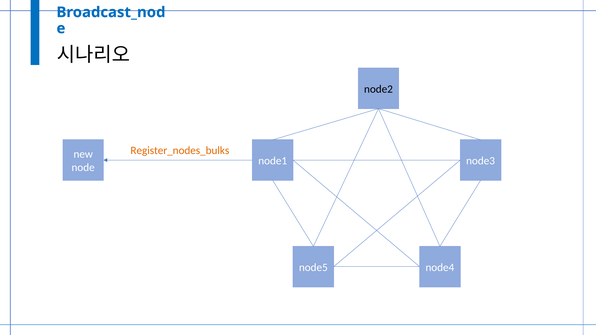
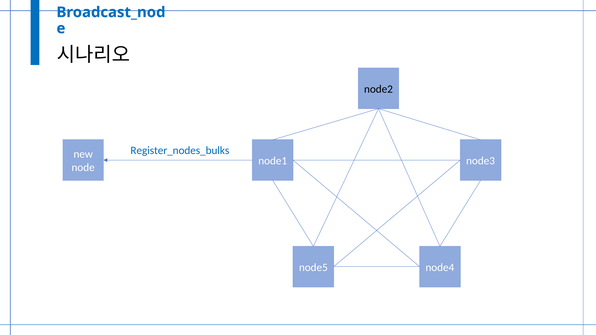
Register_nodes_bulks colour: orange -> blue (180, 151)
